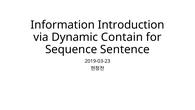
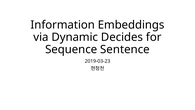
Introduction: Introduction -> Embeddings (131, 25)
Contain: Contain -> Decides (122, 37)
